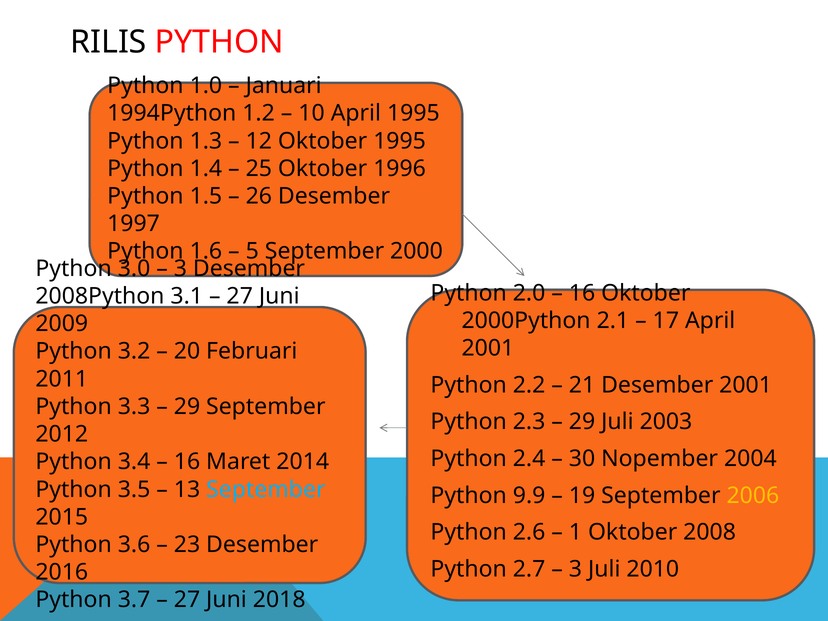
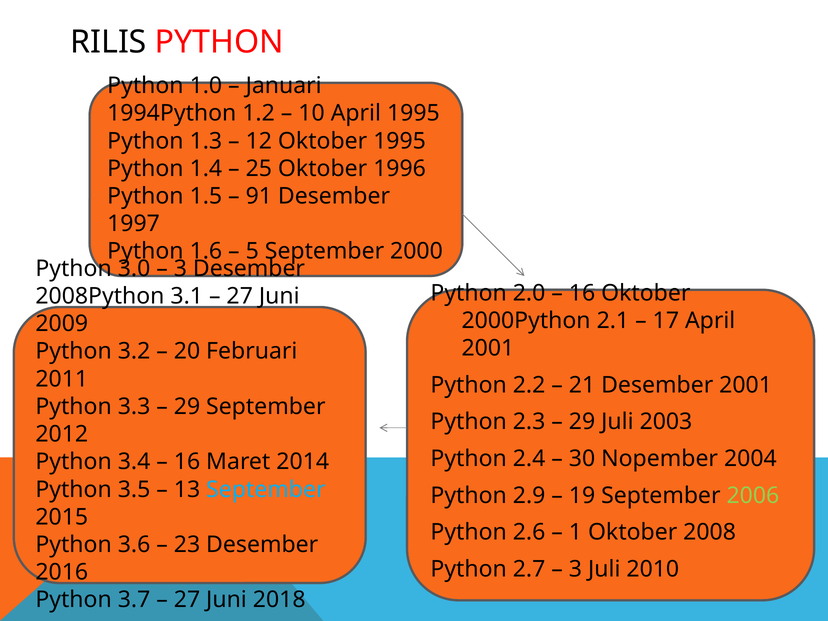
26: 26 -> 91 (259, 196)
9.9: 9.9 -> 2.9 (529, 495)
2006 colour: yellow -> light green (753, 495)
